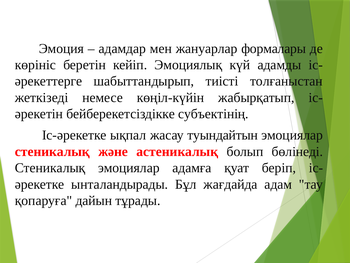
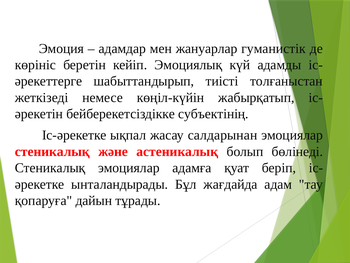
формалары: формалары -> гуманистiк (274, 48)
туындайтын: туындайтын -> салдарынан (223, 135)
